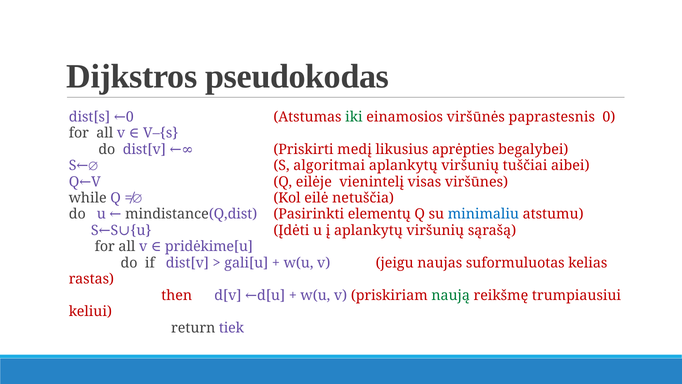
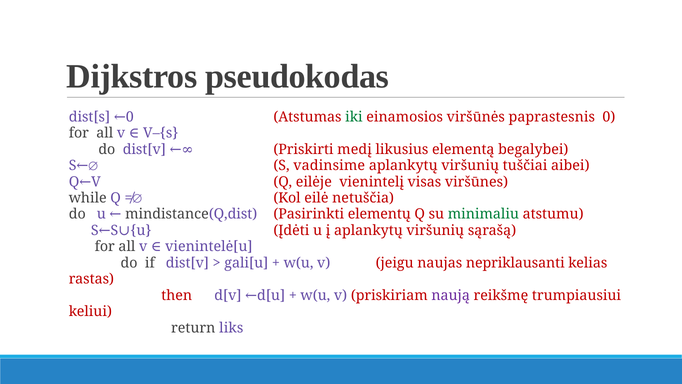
aprėpties: aprėpties -> elementą (463, 149)
algoritmai: algoritmai -> vadinsime (329, 165)
minimaliu colour: blue -> green (483, 214)
pridėkime[u: pridėkime[u -> vienintelė[u (209, 246)
suformuluotas: suformuluotas -> nepriklausanti (515, 263)
naują colour: green -> purple (451, 295)
tiek: tiek -> liks (231, 328)
